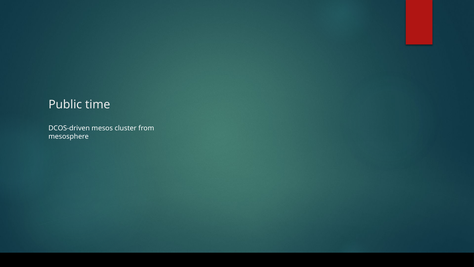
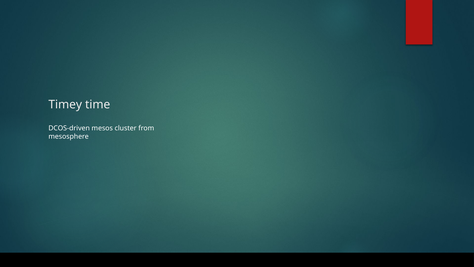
Public: Public -> Timey (65, 105)
